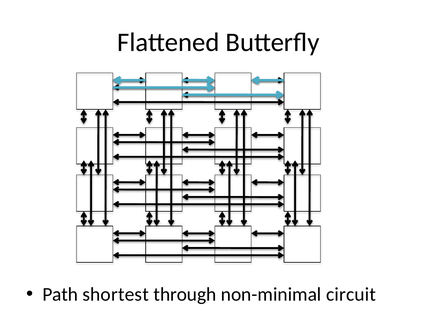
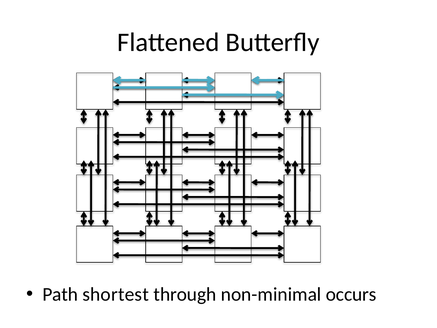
circuit: circuit -> occurs (351, 294)
